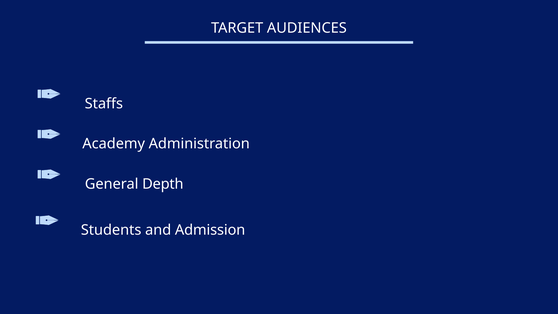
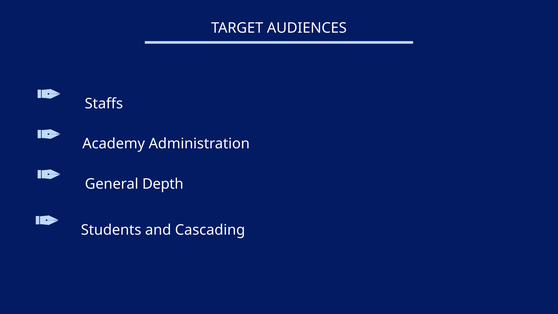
Admission: Admission -> Cascading (210, 230)
